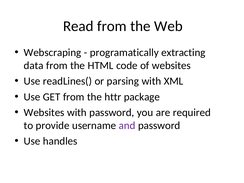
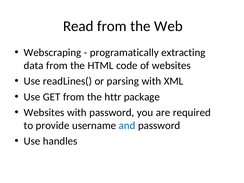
and colour: purple -> blue (127, 125)
